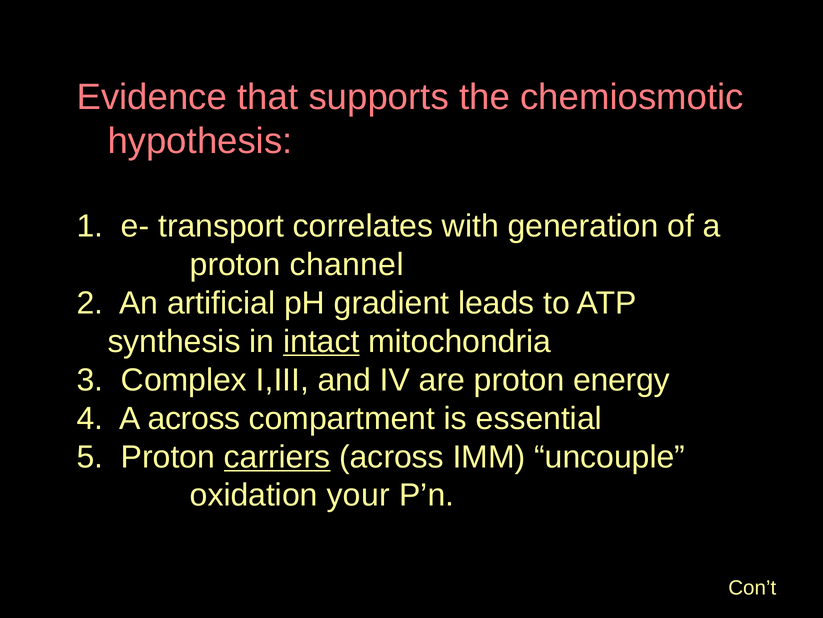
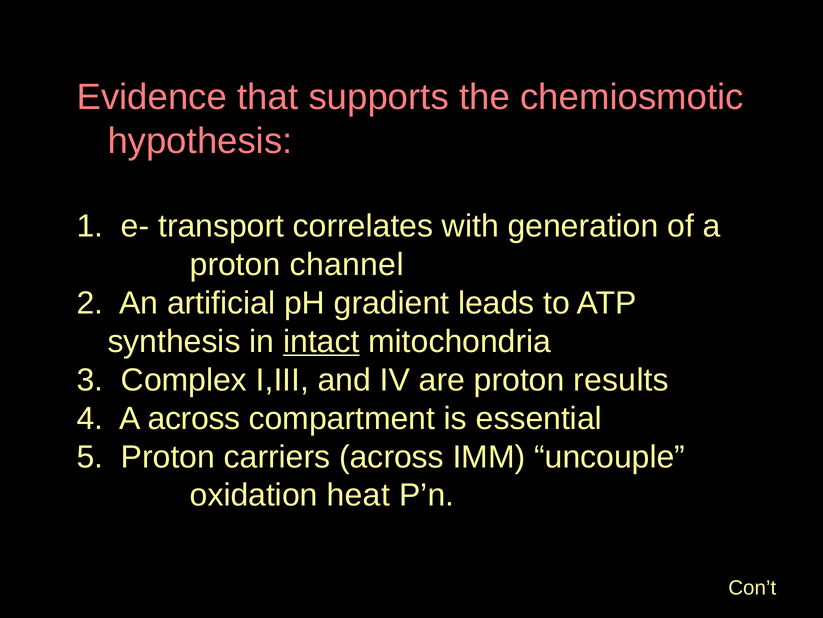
energy: energy -> results (621, 380)
carriers underline: present -> none (277, 456)
your: your -> heat (358, 495)
